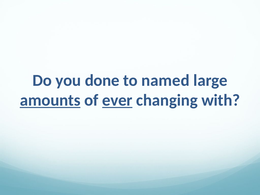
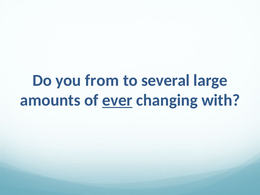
done: done -> from (102, 80)
named: named -> several (166, 80)
amounts underline: present -> none (50, 100)
